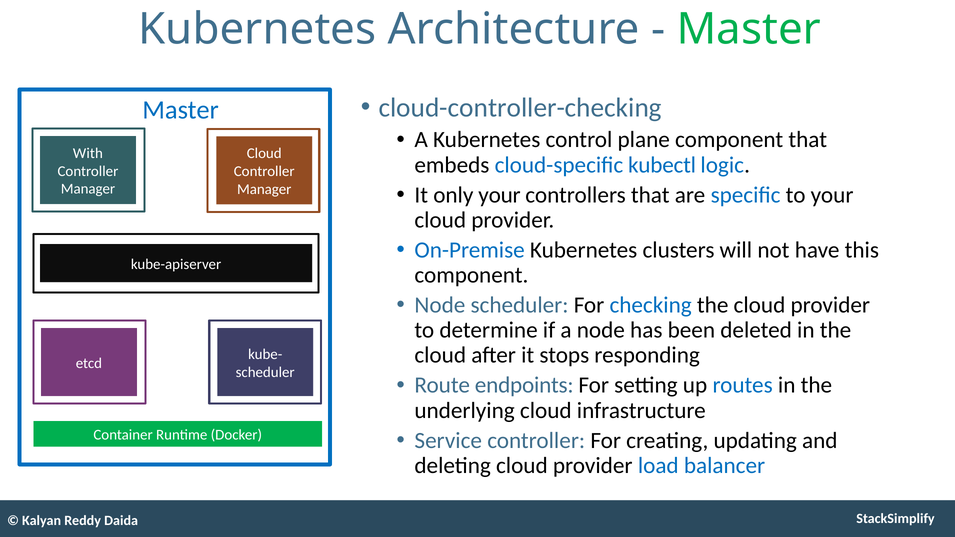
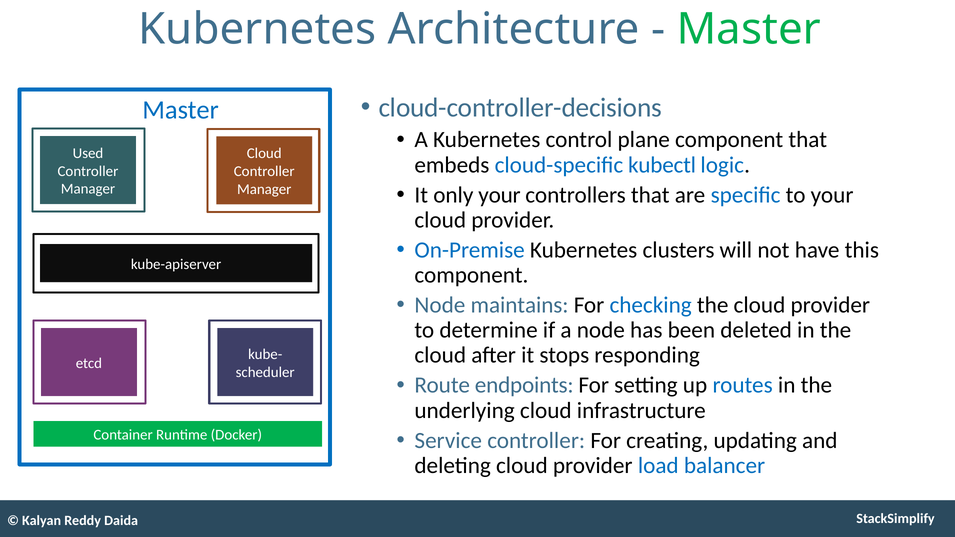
cloud-controller-checking: cloud-controller-checking -> cloud-controller-decisions (520, 108)
With: With -> Used (88, 153)
Node scheduler: scheduler -> maintains (520, 305)
